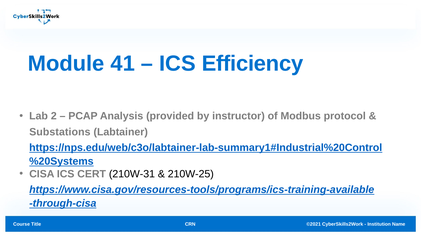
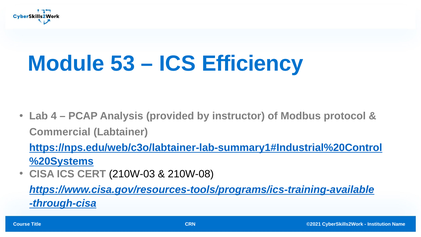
41: 41 -> 53 (123, 63)
2: 2 -> 4 (54, 116)
Substations: Substations -> Commercial (60, 132)
210W-31: 210W-31 -> 210W-03 (132, 174)
210W-25: 210W-25 -> 210W-08 (191, 174)
